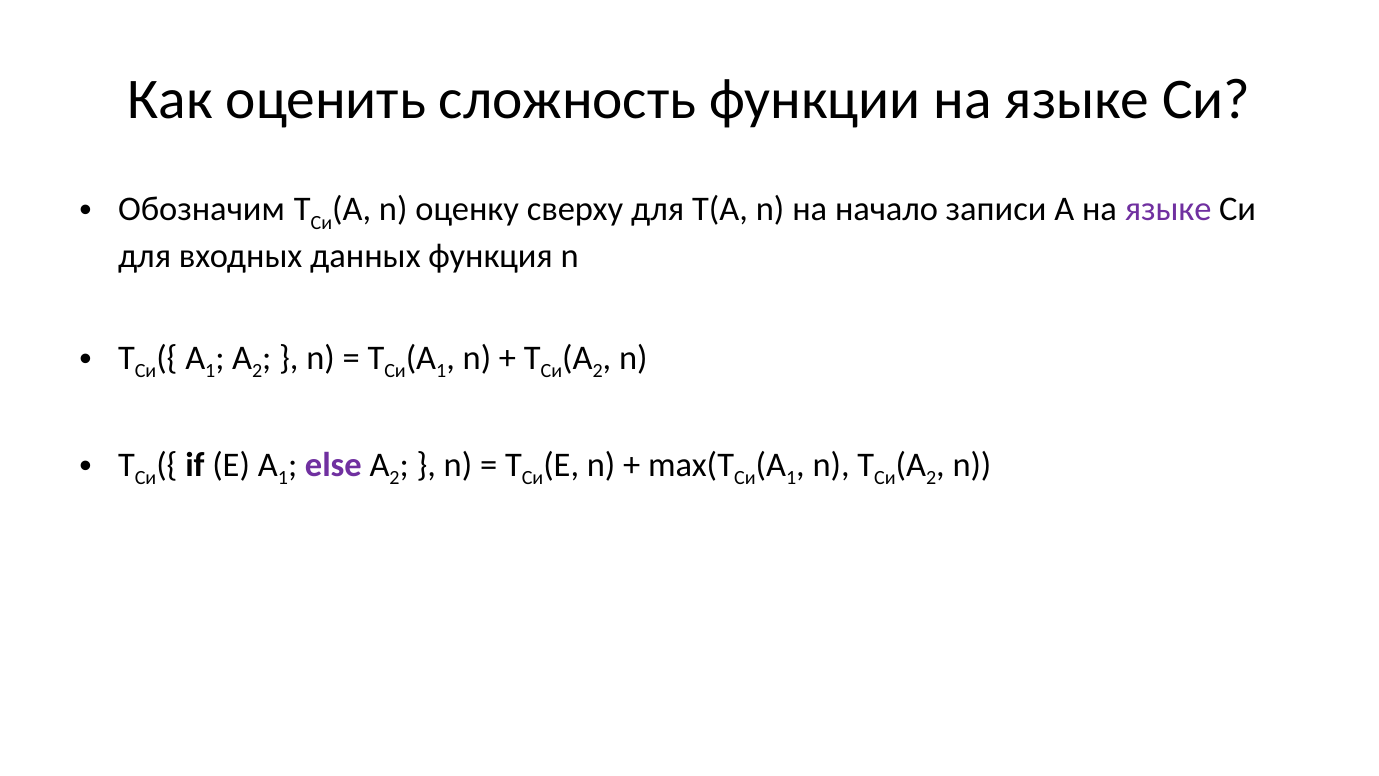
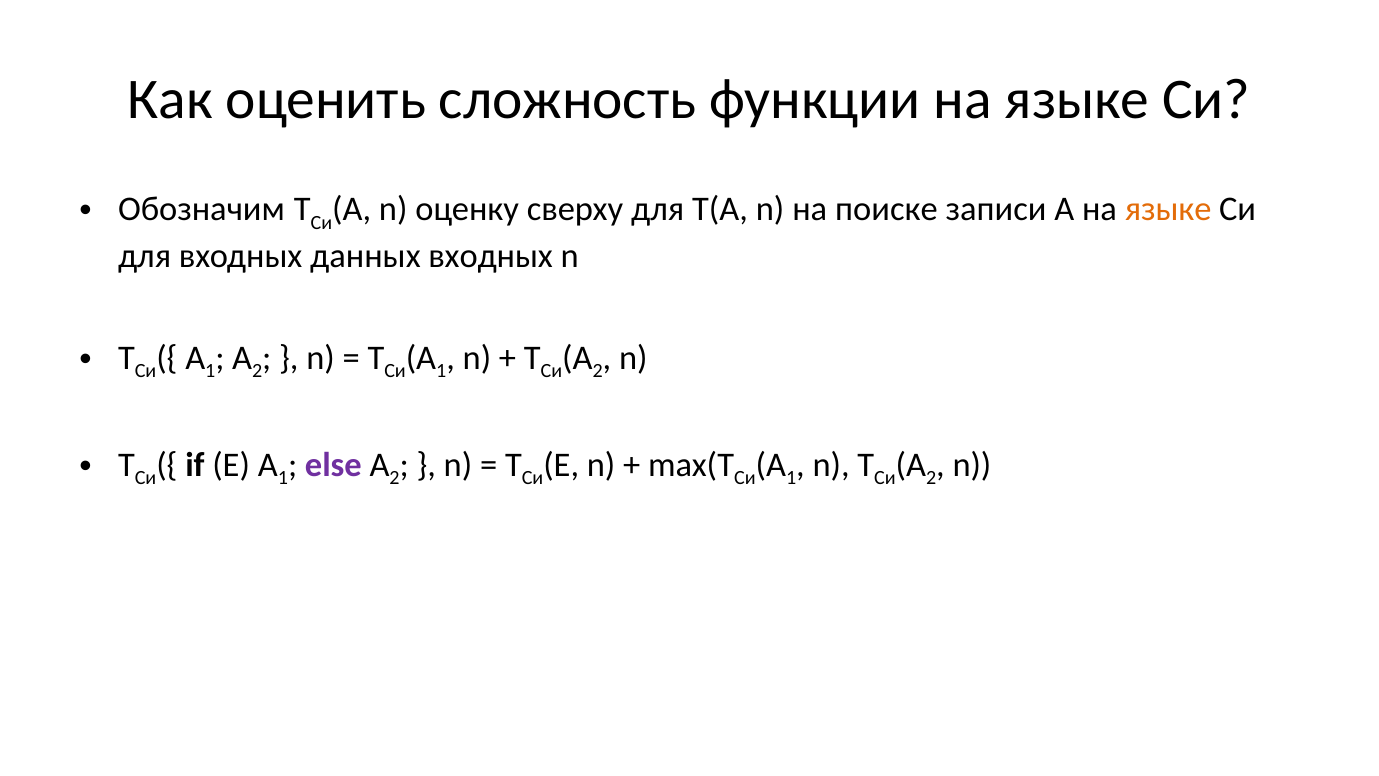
начало: начало -> поиске (886, 209)
языке colour: purple -> orange (1168, 209)
данных функция: функция -> входных (491, 256)
